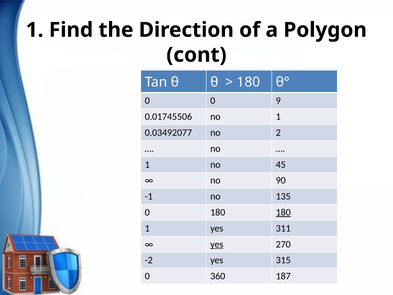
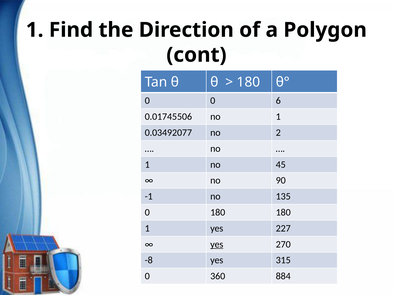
9: 9 -> 6 (278, 101)
180 underline: present -> none (283, 212)
311: 311 -> 227 (283, 228)
-2: -2 -> -8 (149, 260)
187: 187 -> 884 (283, 276)
